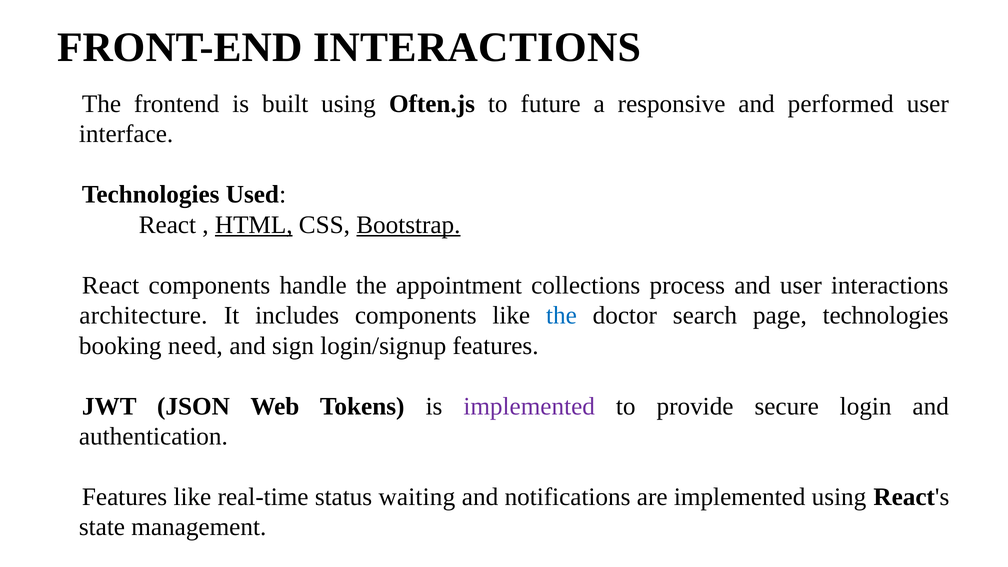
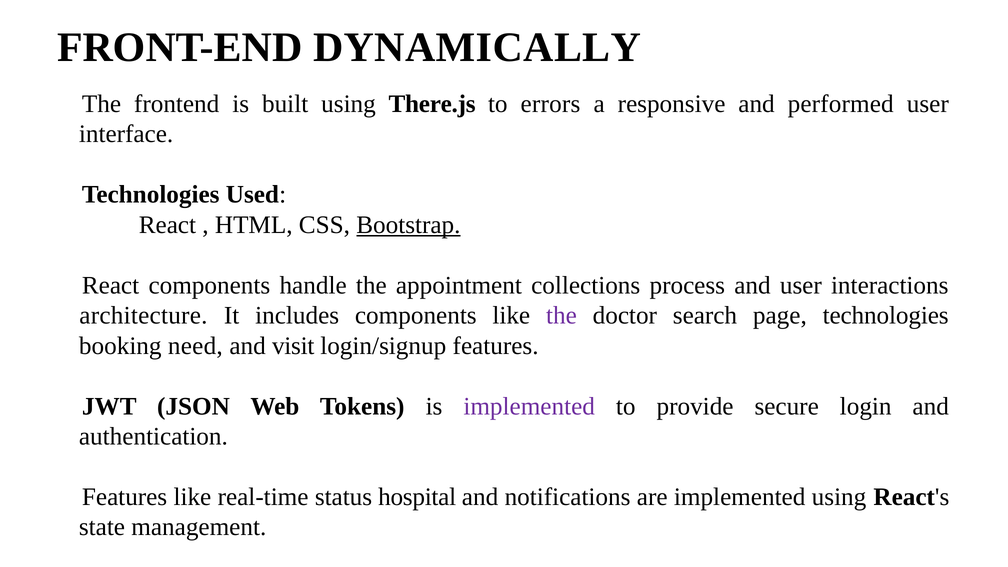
FRONT-END INTERACTIONS: INTERACTIONS -> DYNAMICALLY (477, 47)
Often.js: Often.js -> There.js (432, 104)
future: future -> errors (550, 104)
HTML underline: present -> none (254, 225)
the colour: blue -> purple (561, 315)
sign: sign -> visit (293, 346)
waiting: waiting -> hospital (417, 497)
